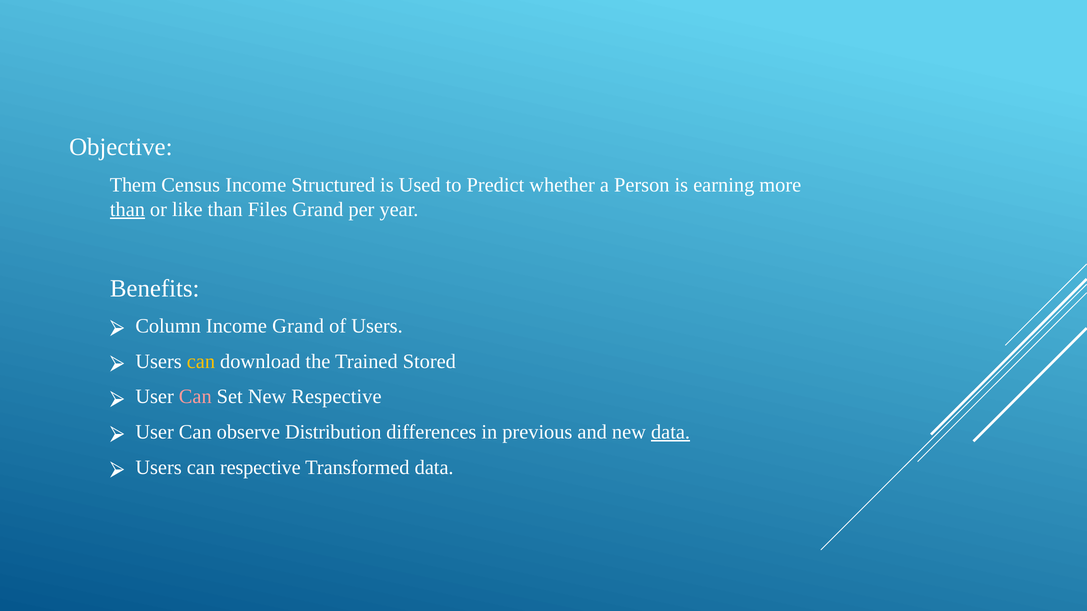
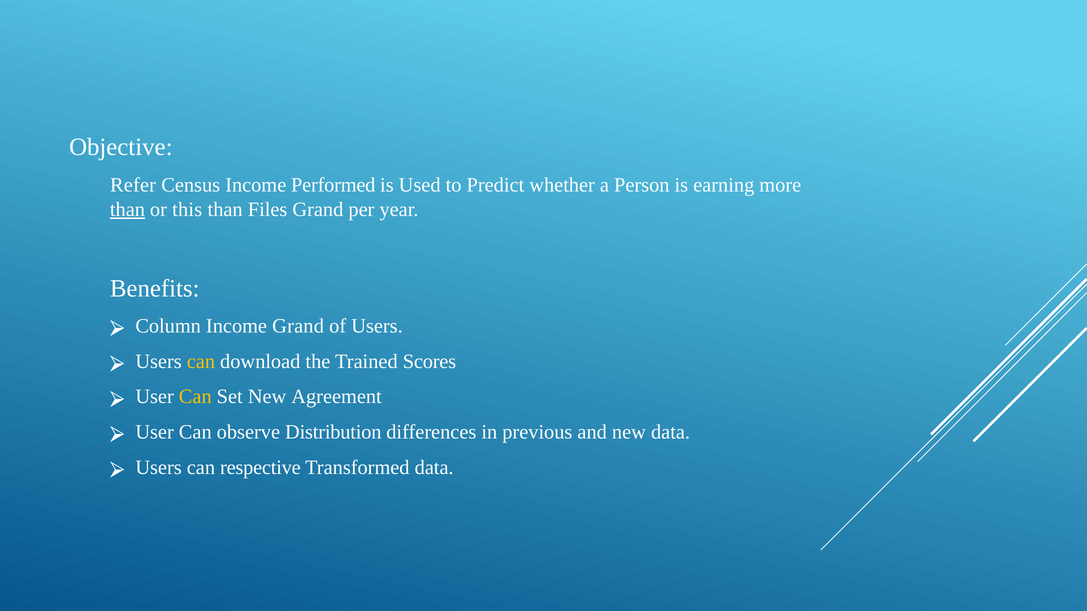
Them: Them -> Refer (133, 185)
Structured: Structured -> Performed (333, 185)
like: like -> this (187, 210)
Stored: Stored -> Scores (429, 362)
Can colour: pink -> yellow (195, 397)
New Respective: Respective -> Agreement (337, 397)
data underline: present -> none (671, 432)
